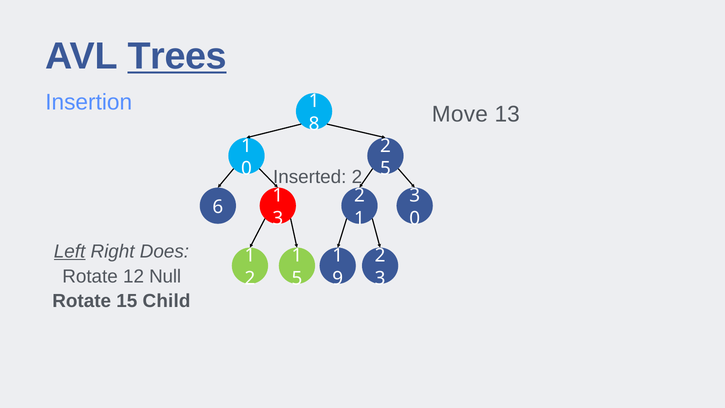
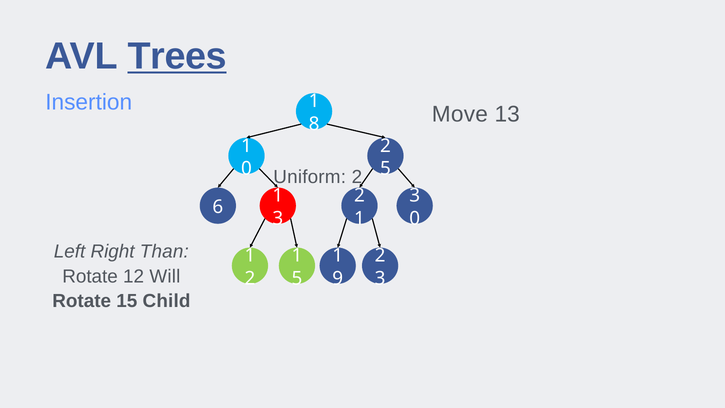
Inserted: Inserted -> Uniform (310, 177)
Left underline: present -> none (70, 251)
Does: Does -> Than (164, 251)
Null: Null -> Will (165, 276)
